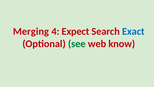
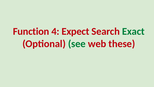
Merging: Merging -> Function (31, 31)
Exact colour: blue -> green (133, 31)
know: know -> these (122, 44)
